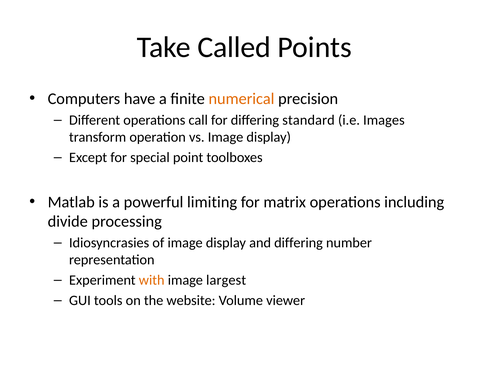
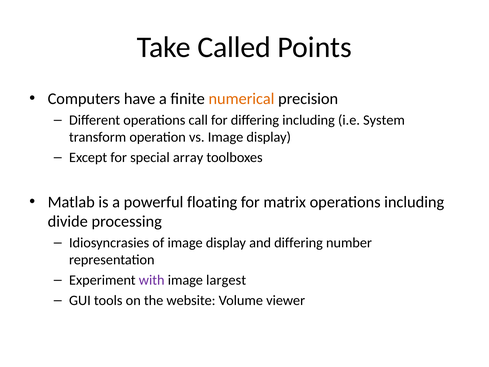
differing standard: standard -> including (309, 120)
Images: Images -> System (384, 120)
point: point -> array (188, 157)
limiting: limiting -> floating (212, 202)
with colour: orange -> purple (152, 280)
